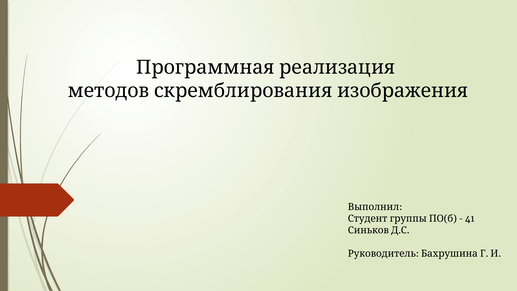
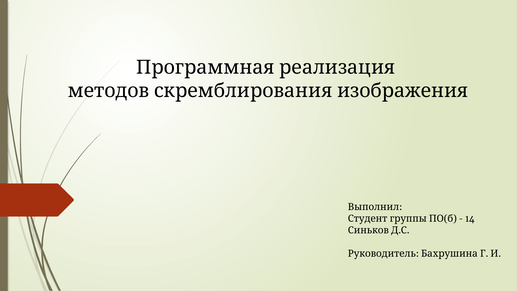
41: 41 -> 14 (470, 218)
